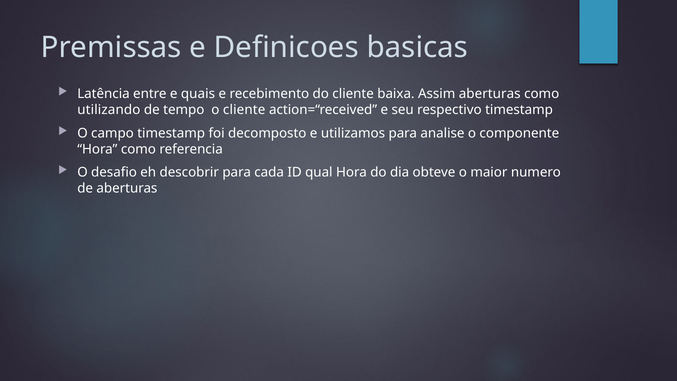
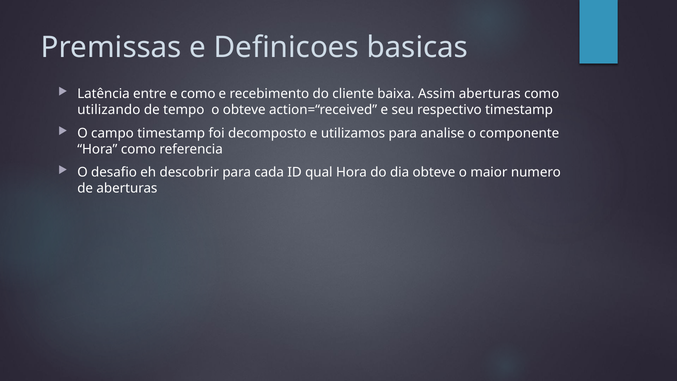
e quais: quais -> como (198, 94)
o cliente: cliente -> obteve (244, 110)
